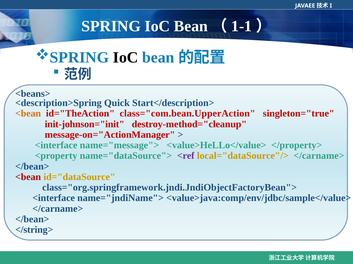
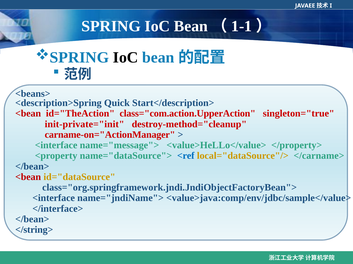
<bean colour: orange -> red (28, 114)
class="com.bean.UpperAction: class="com.bean.UpperAction -> class="com.action.UpperAction (188, 114)
init-johnson="init: init-johnson="init -> init-private="init (85, 124)
message-on="ActionManager: message-on="ActionManager -> carname-on="ActionManager (110, 135)
<ref colour: purple -> blue (186, 156)
</carname>: </carname> -> </interface> (58, 209)
